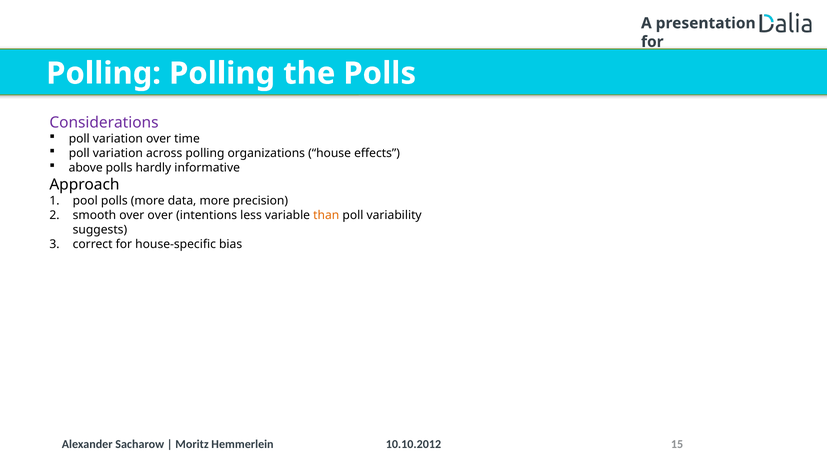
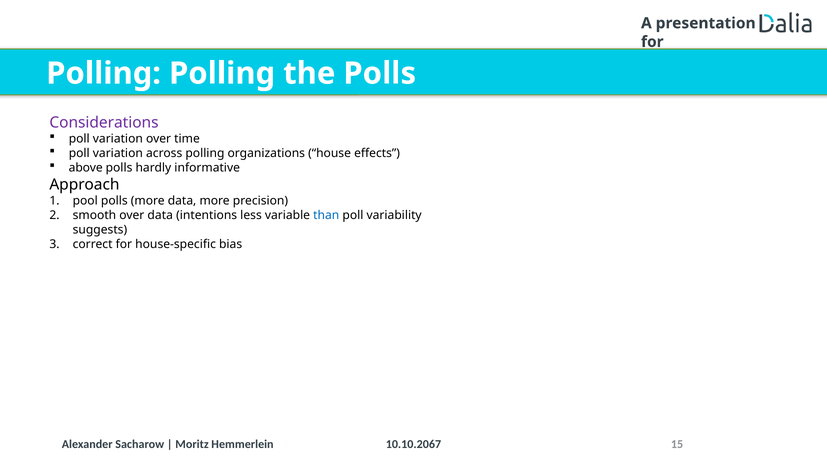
over over: over -> data (160, 215)
than colour: orange -> blue (326, 215)
10.10.2012: 10.10.2012 -> 10.10.2067 (413, 444)
